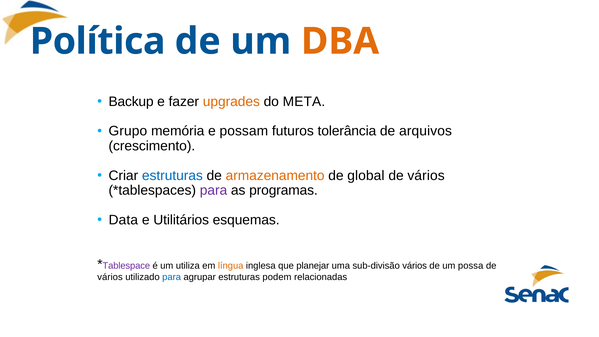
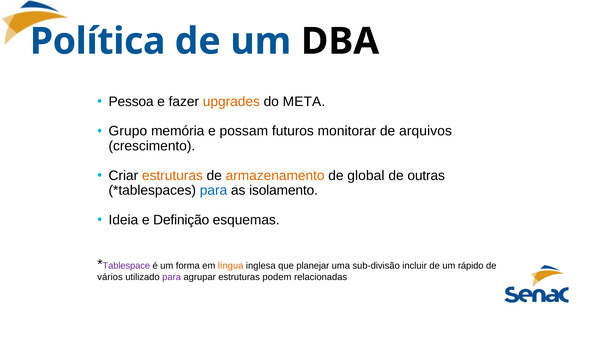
DBA colour: orange -> black (340, 41)
Backup: Backup -> Pessoa (131, 101)
tolerância: tolerância -> monitorar (347, 131)
estruturas colour: blue -> orange (172, 176)
vários: vários -> outras (426, 176)
para colour: purple -> blue (214, 190)
programas: programas -> isolamento (284, 190)
Data: Data -> Ideia (123, 220)
Utilitários: Utilitários -> Definição (181, 220)
utiliza: utiliza -> forma (188, 266)
sub-divisão vários: vários -> incluir (415, 266)
possa: possa -> rápido (471, 266)
para colour: blue -> purple (172, 277)
